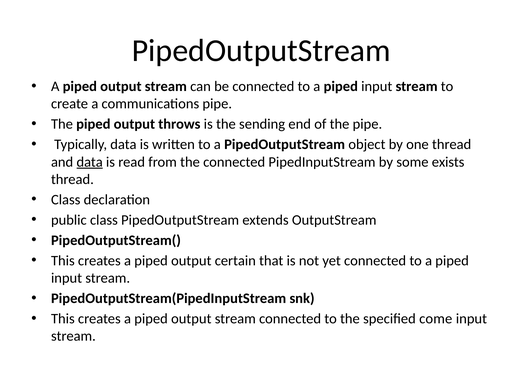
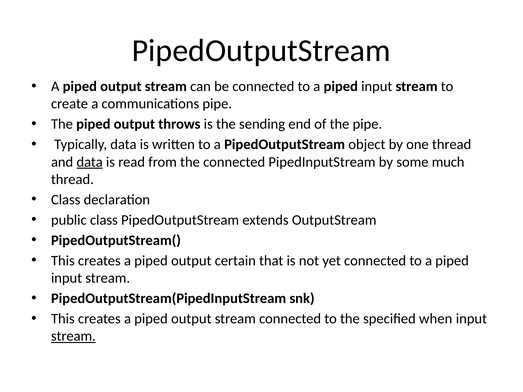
exists: exists -> much (448, 162)
come: come -> when (436, 319)
stream underline: none -> present (73, 336)
